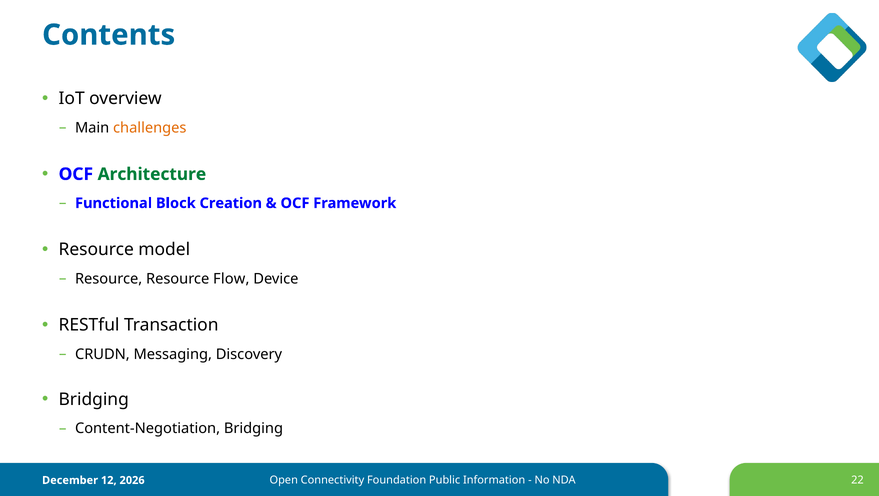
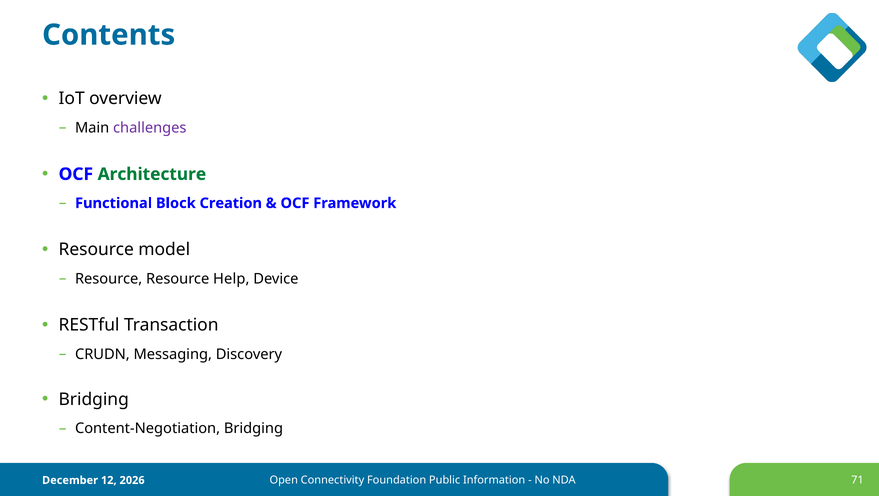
challenges colour: orange -> purple (150, 128)
Flow: Flow -> Help (231, 279)
22: 22 -> 71 (857, 480)
